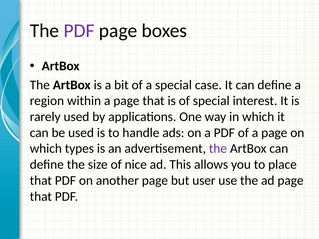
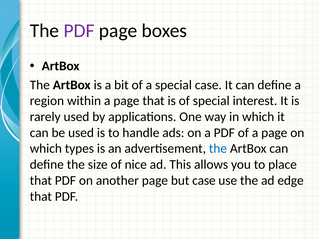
the colour: purple -> blue (218, 149)
but user: user -> case (204, 181)
ad page: page -> edge (291, 181)
